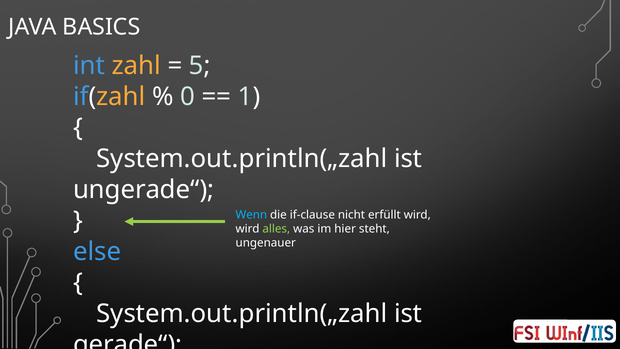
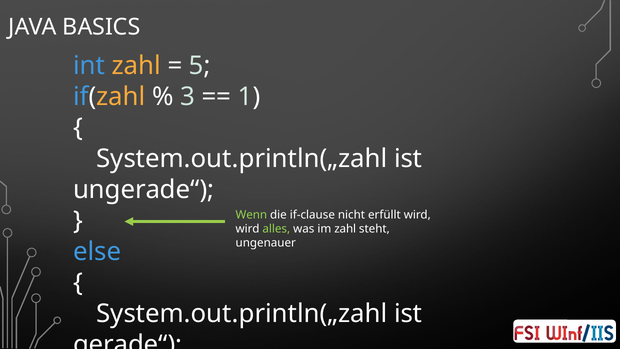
0: 0 -> 3 (188, 97)
Wenn colour: light blue -> light green (251, 215)
im hier: hier -> zahl (345, 229)
